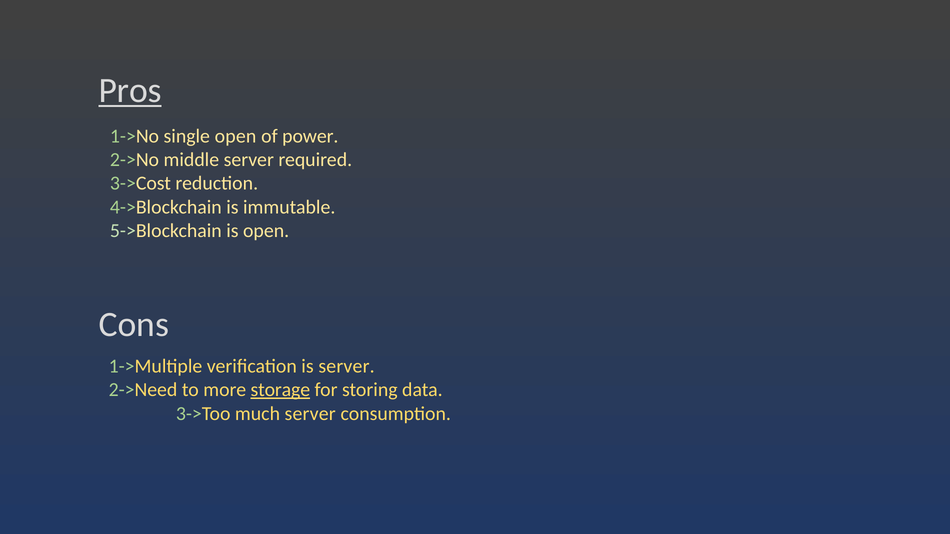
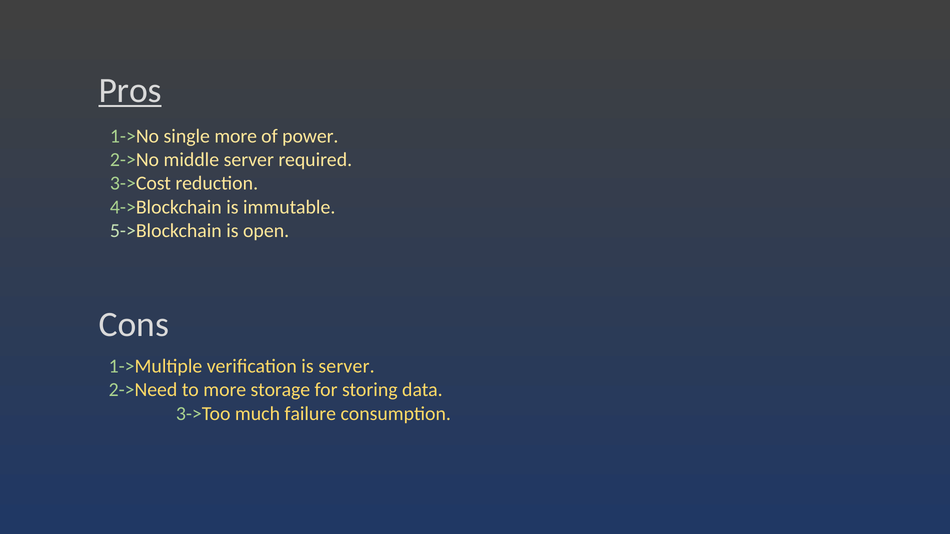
single open: open -> more (236, 136)
storage underline: present -> none (280, 390)
much server: server -> failure (310, 414)
